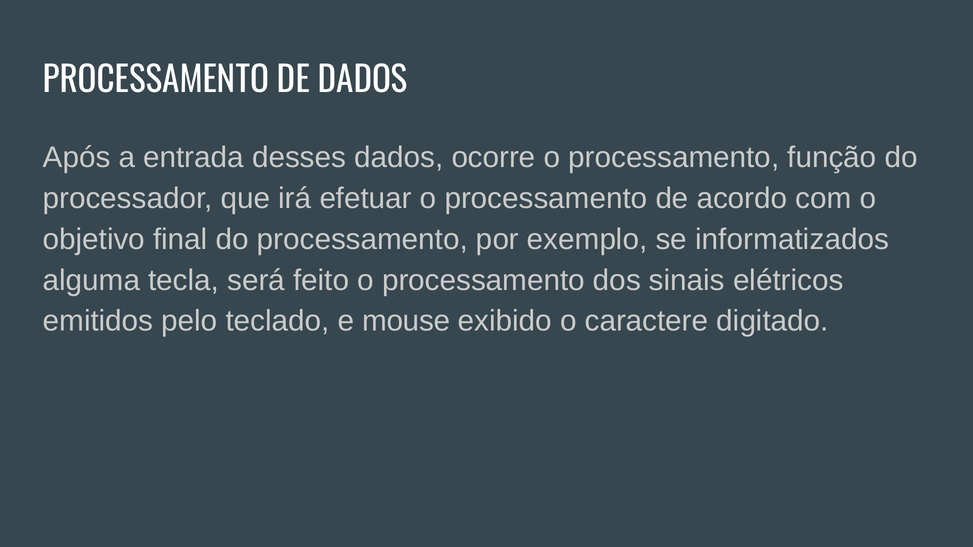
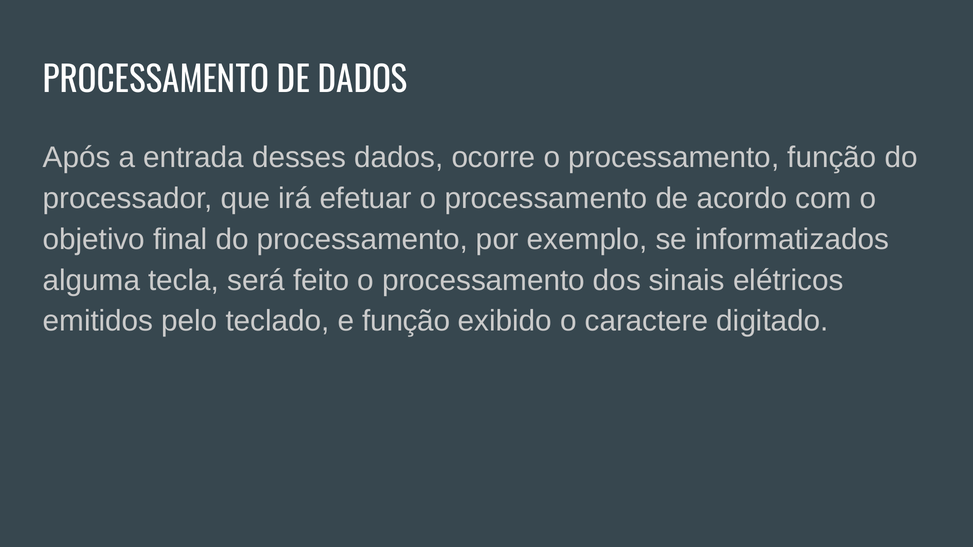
e mouse: mouse -> função (406, 321)
